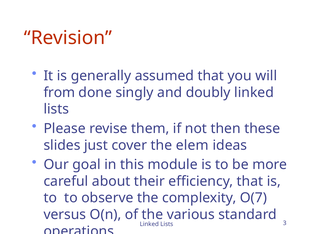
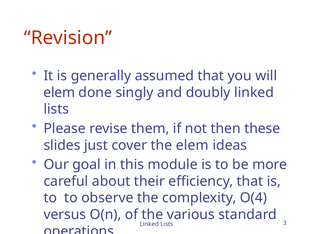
from: from -> elem (59, 93)
O(7: O(7 -> O(4 (253, 199)
